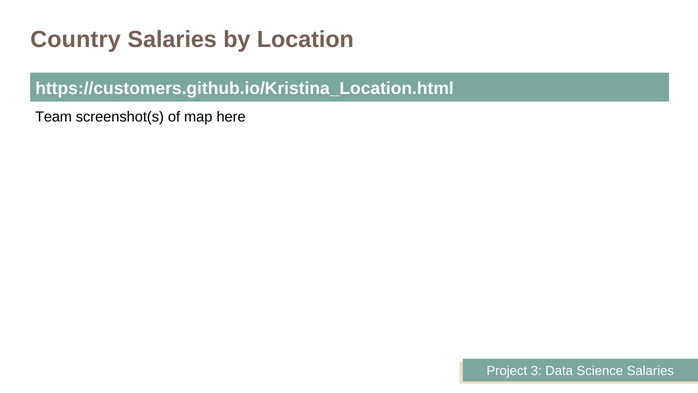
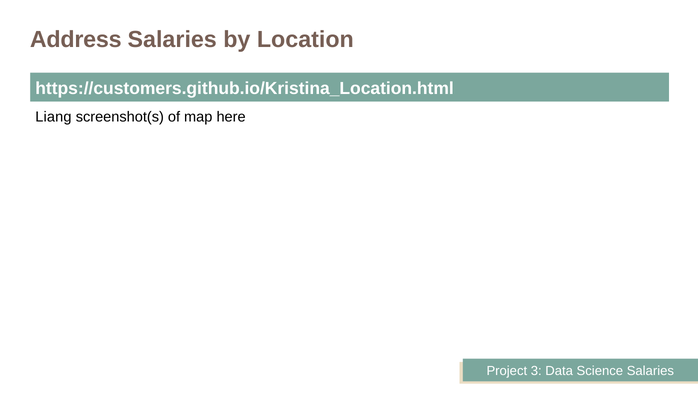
Country: Country -> Address (76, 40)
Team: Team -> Liang (53, 117)
